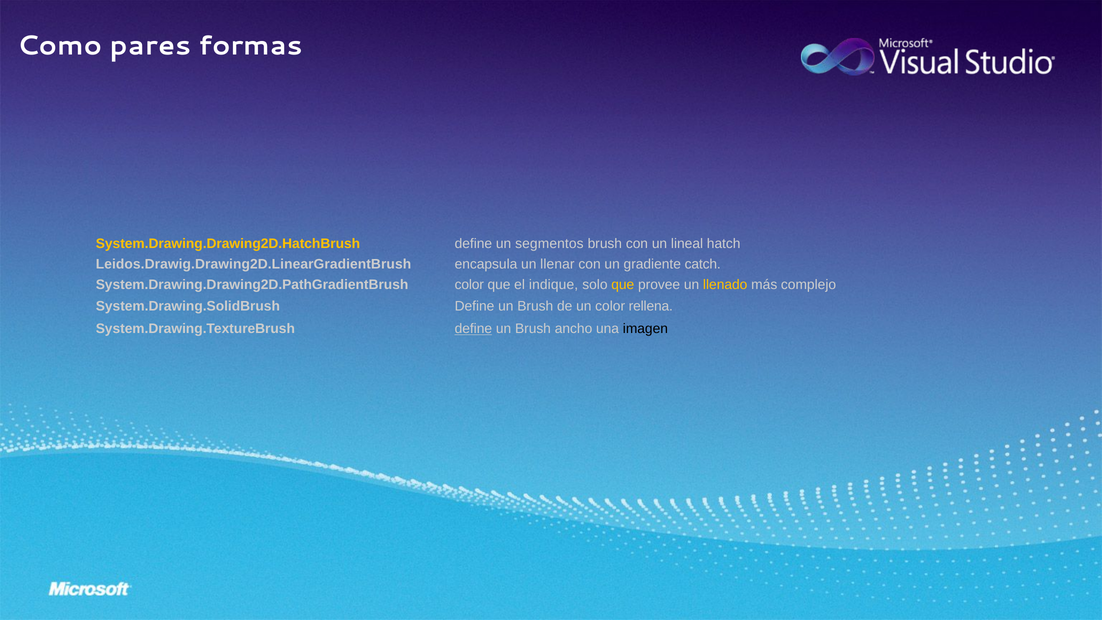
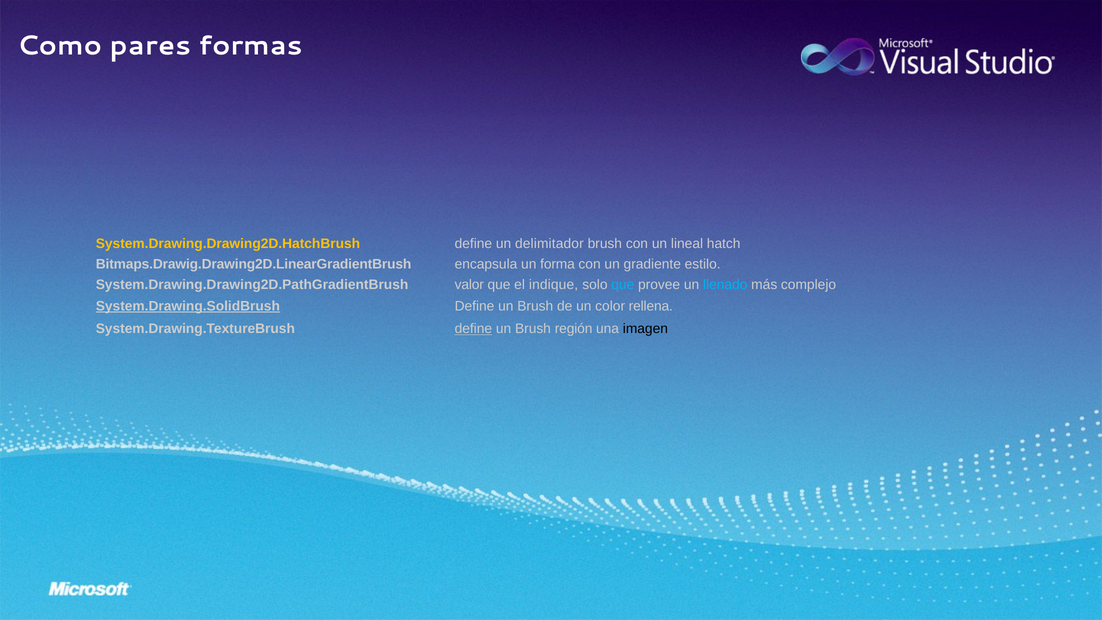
segmentos: segmentos -> delimitador (549, 244)
Leidos.Drawig.Drawing2D.LinearGradientBrush: Leidos.Drawig.Drawing2D.LinearGradientBrush -> Bitmaps.Drawig.Drawing2D.LinearGradientBrush (254, 264)
llenar: llenar -> forma (558, 264)
catch: catch -> estilo (703, 264)
System.Drawing.Drawing2D.PathGradientBrush color: color -> valor (469, 285)
que colour: yellow -> light blue (623, 285)
llenado colour: yellow -> light blue (725, 285)
System.Drawing.SolidBrush underline: none -> present (188, 306)
ancho: ancho -> región (574, 329)
